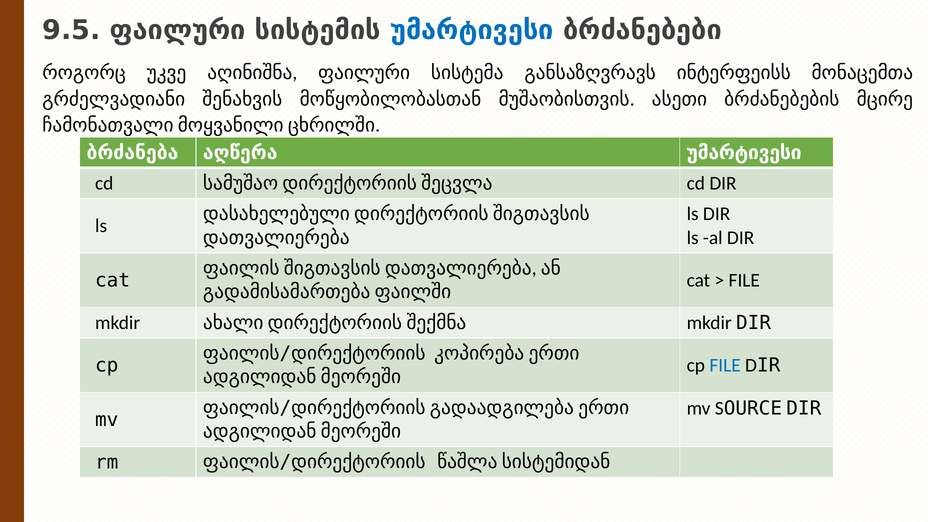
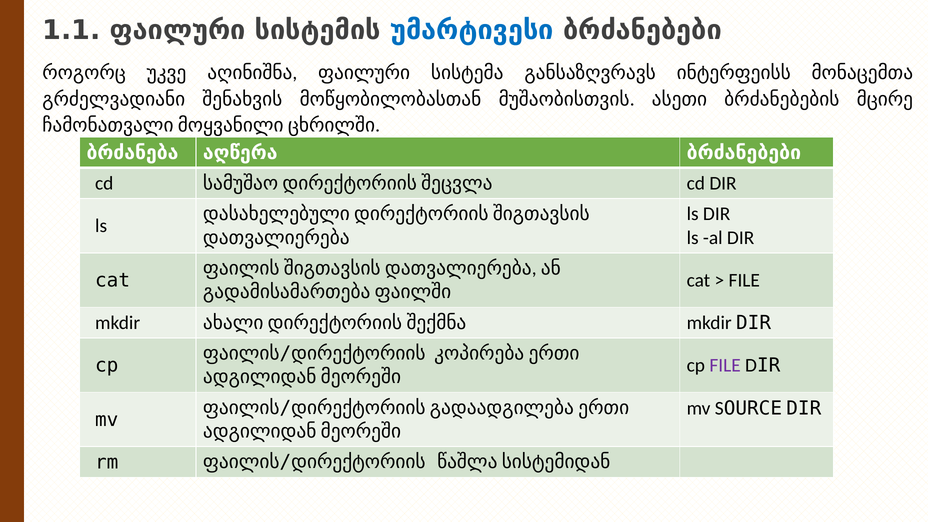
9.5: 9.5 -> 1.1 (71, 30)
აღწერა უმარტივესი: უმარტივესი -> ბრძანებები (744, 153)
FILE colour: blue -> purple (725, 365)
